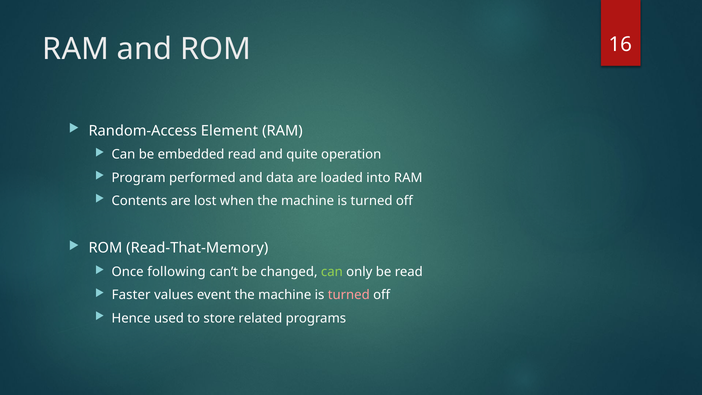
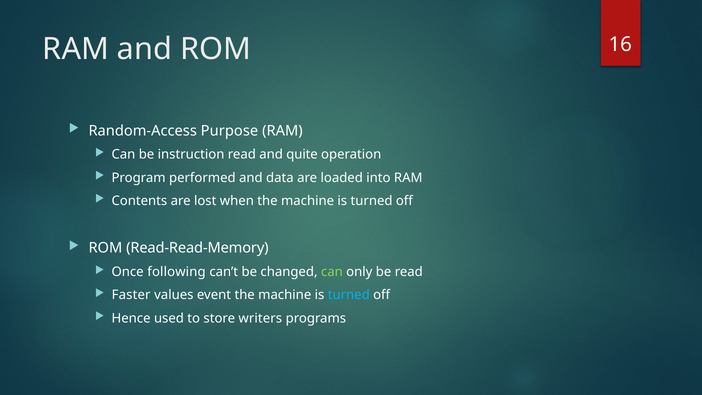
Element: Element -> Purpose (229, 131)
embedded: embedded -> instruction (191, 155)
Read-That-Memory: Read-That-Memory -> Read-Read-Memory (197, 248)
turned colour: pink -> light blue (349, 295)
related: related -> writers (260, 318)
